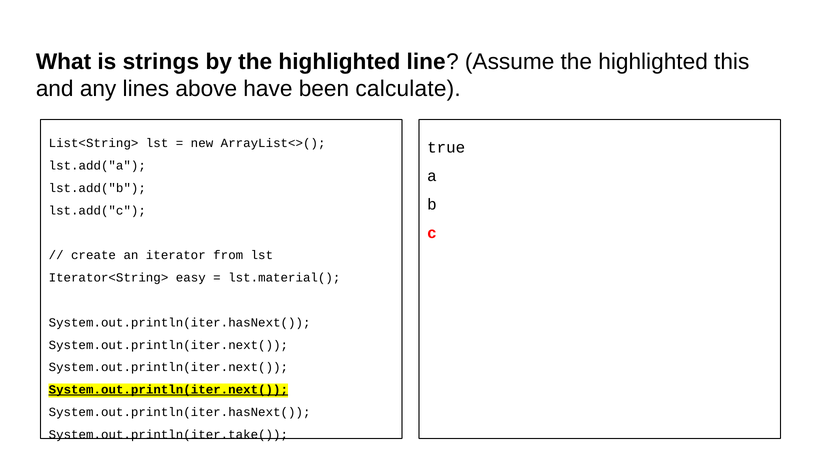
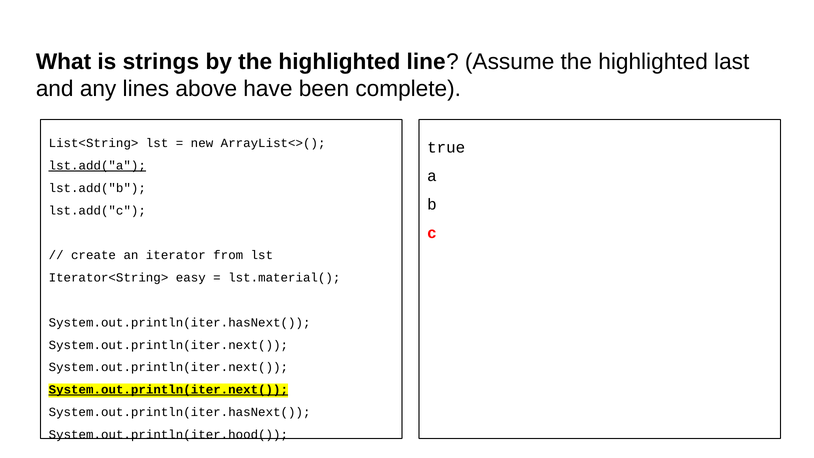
this: this -> last (732, 62)
calculate: calculate -> complete (408, 89)
lst.add("a underline: none -> present (97, 166)
System.out.println(iter.take(: System.out.println(iter.take( -> System.out.println(iter.hood( (168, 434)
